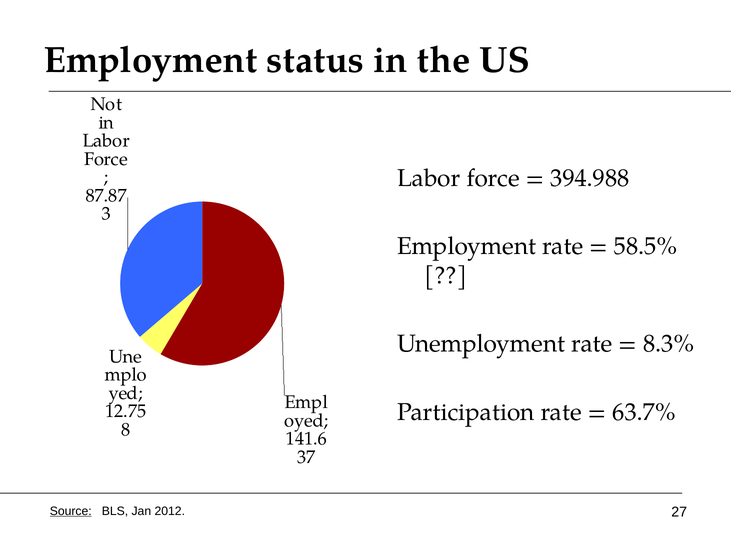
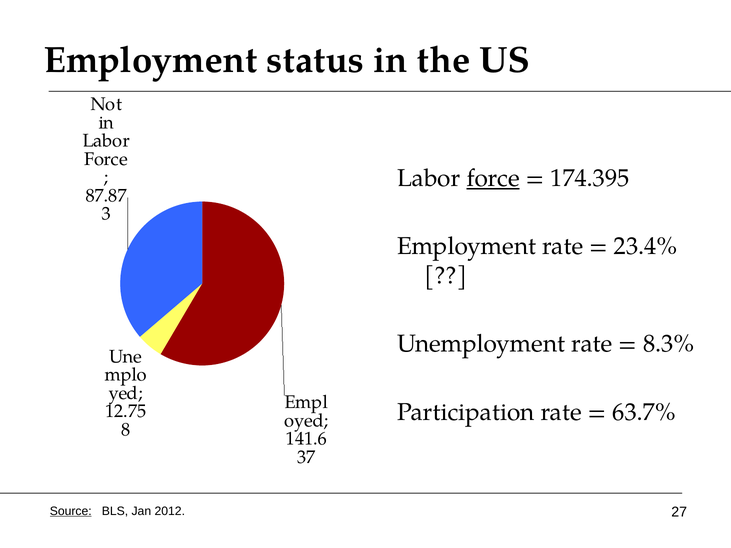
force underline: none -> present (493, 178)
394.988: 394.988 -> 174.395 (590, 178)
58.5%: 58.5% -> 23.4% (645, 247)
